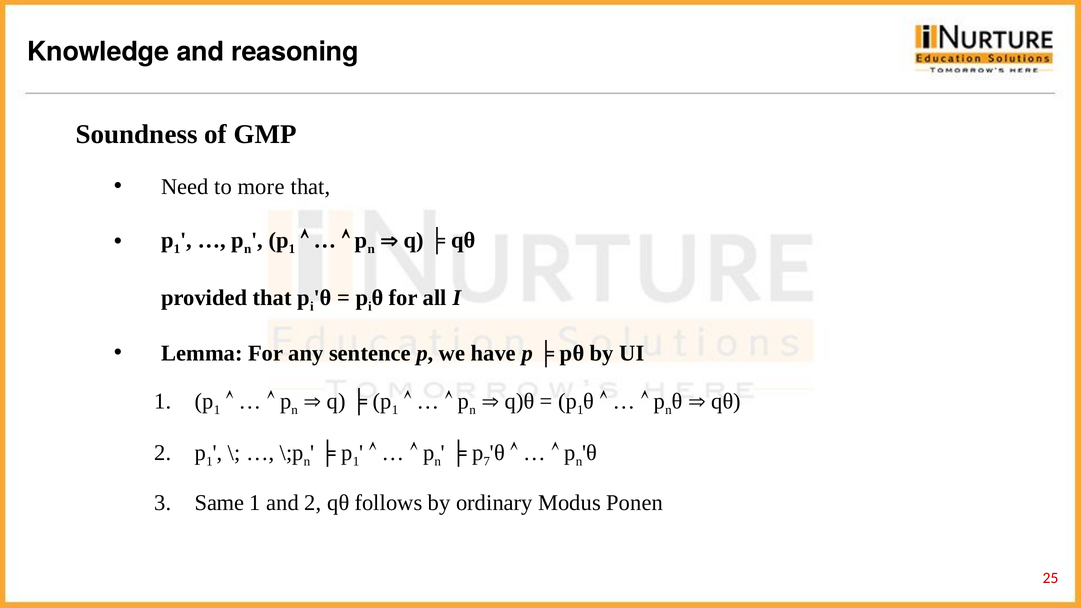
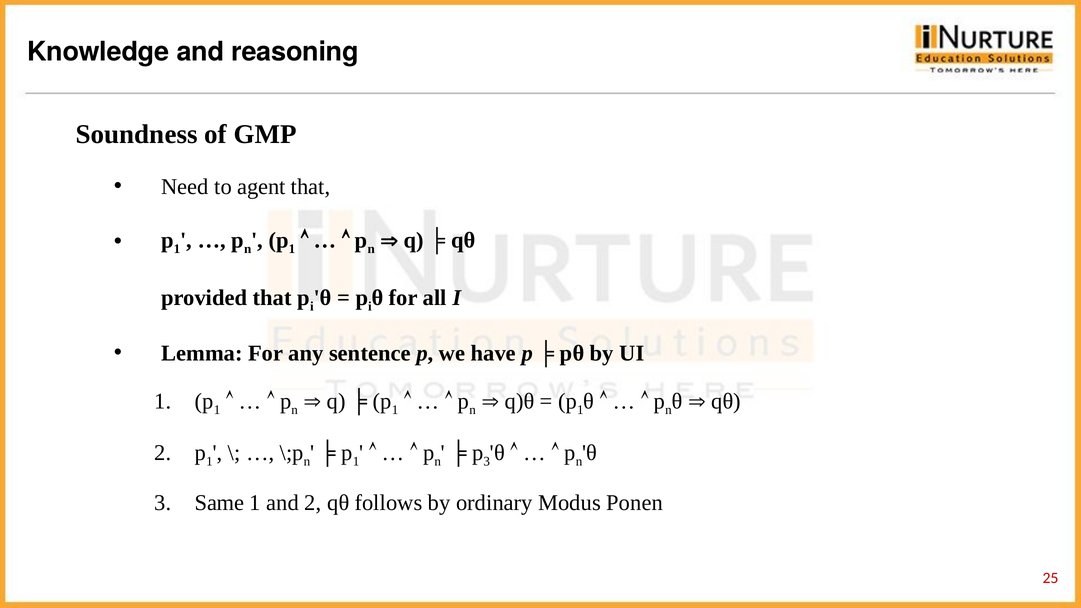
more: more -> agent (261, 187)
p 7: 7 -> 3 (487, 462)
